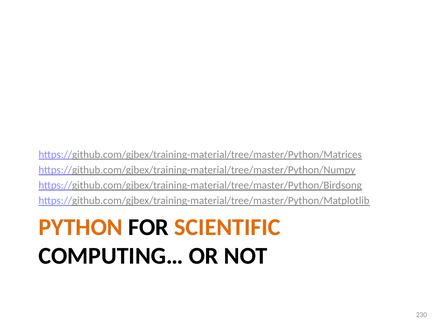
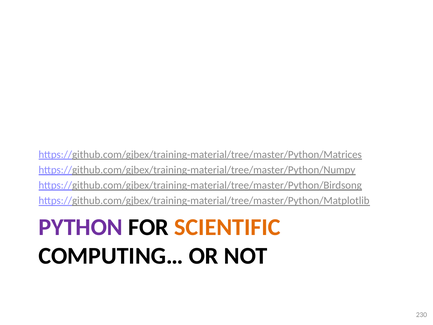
PYTHON colour: orange -> purple (81, 227)
